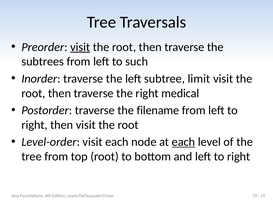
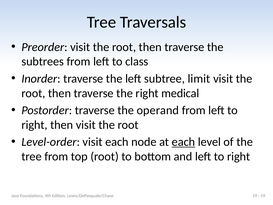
visit underline: present -> none (80, 47)
such: such -> class (137, 62)
filename: filename -> operand (158, 110)
